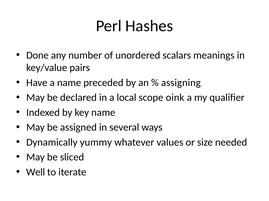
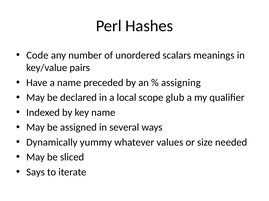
Done: Done -> Code (37, 55)
oink: oink -> glub (175, 98)
Well: Well -> Says (36, 173)
